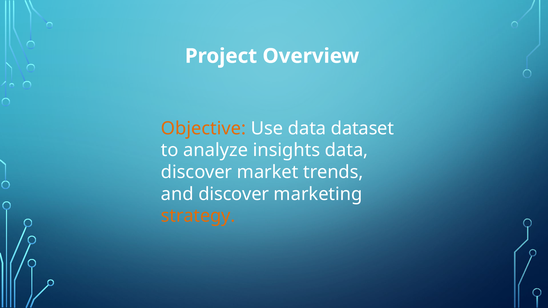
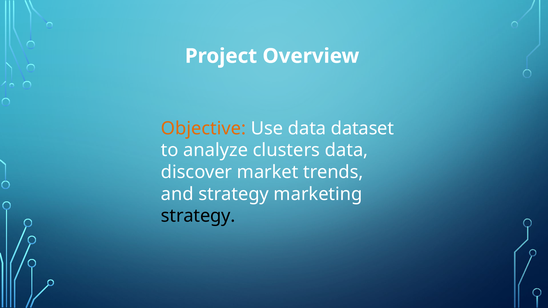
insights: insights -> clusters (286, 150)
and discover: discover -> strategy (234, 194)
strategy colour: orange -> black (198, 216)
